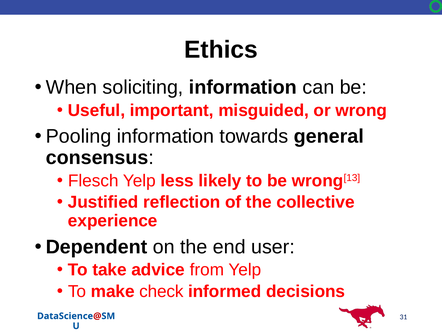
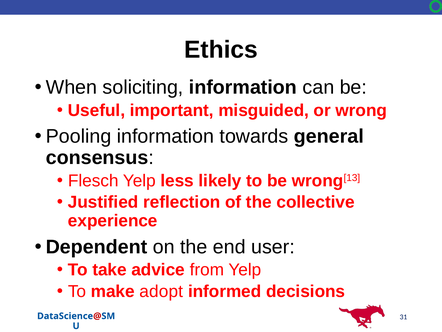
check: check -> adopt (161, 291)
